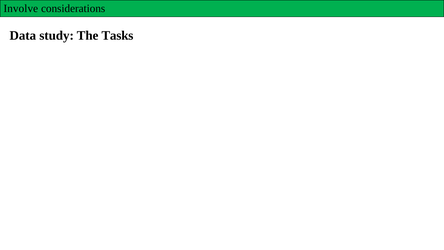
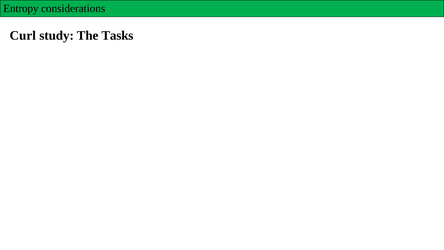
Involve: Involve -> Entropy (21, 8)
Data: Data -> Curl (23, 36)
